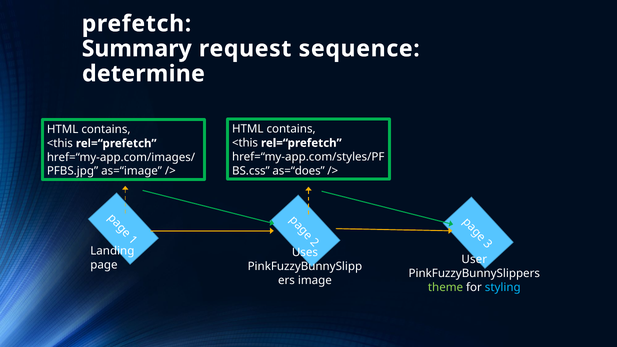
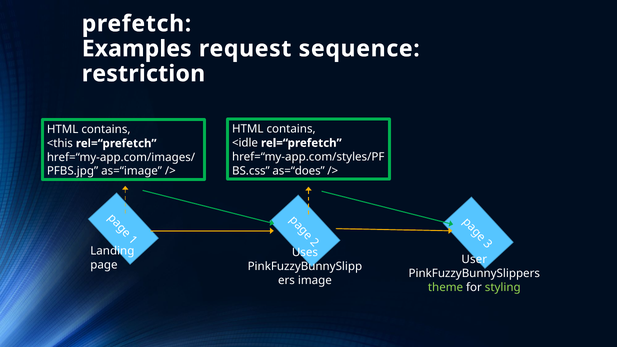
Summary: Summary -> Examples (137, 49)
determine: determine -> restriction (143, 74)
<this: <this -> <idle (245, 143)
styling colour: light blue -> light green (503, 287)
